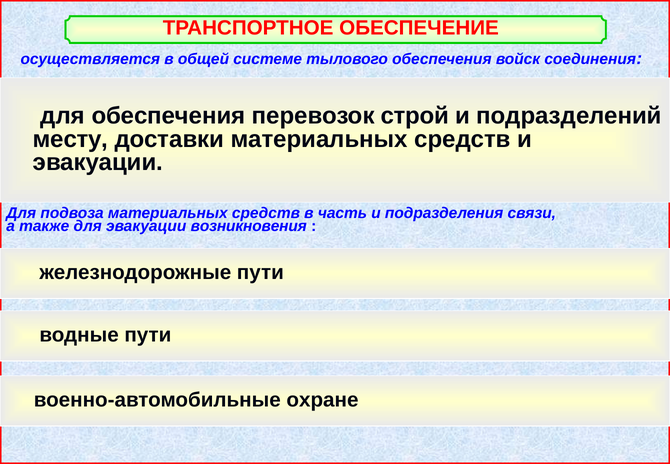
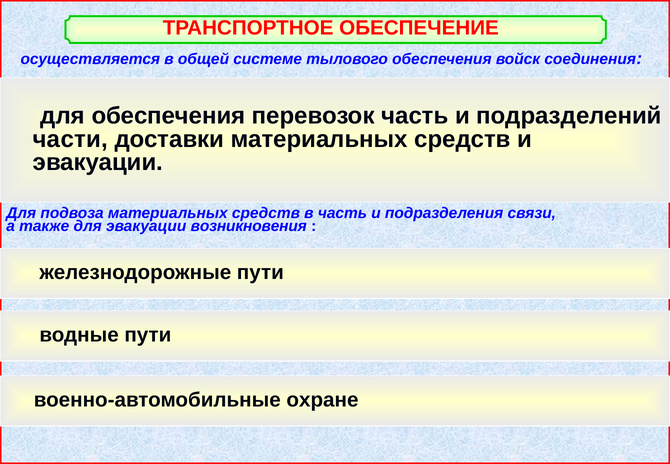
перевозок строй: строй -> часть (415, 116)
месту: месту -> части (70, 139)
